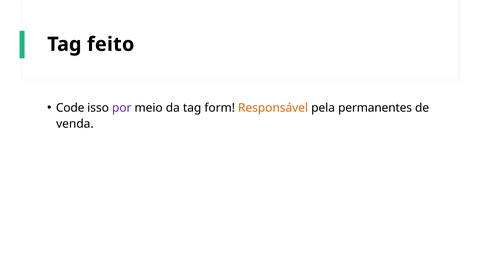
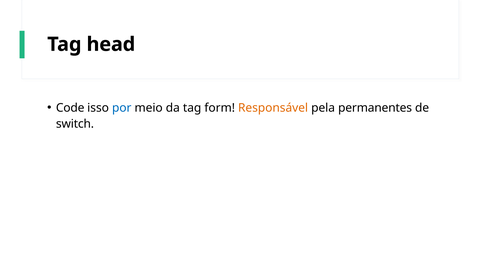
feito: feito -> head (111, 44)
por colour: purple -> blue (122, 108)
venda: venda -> switch (75, 124)
